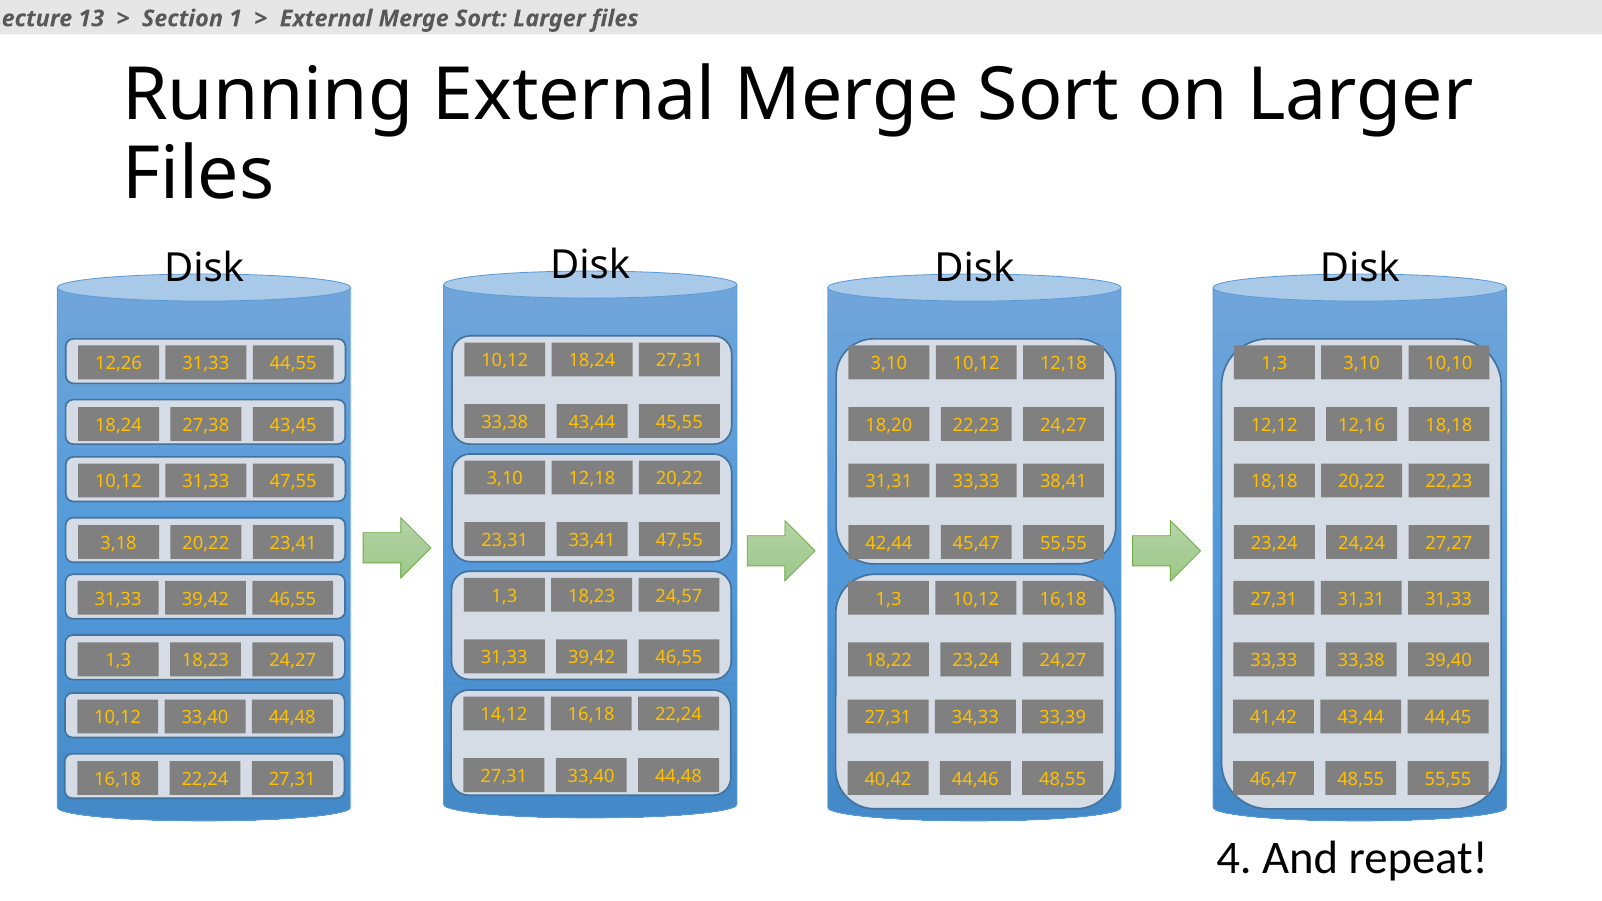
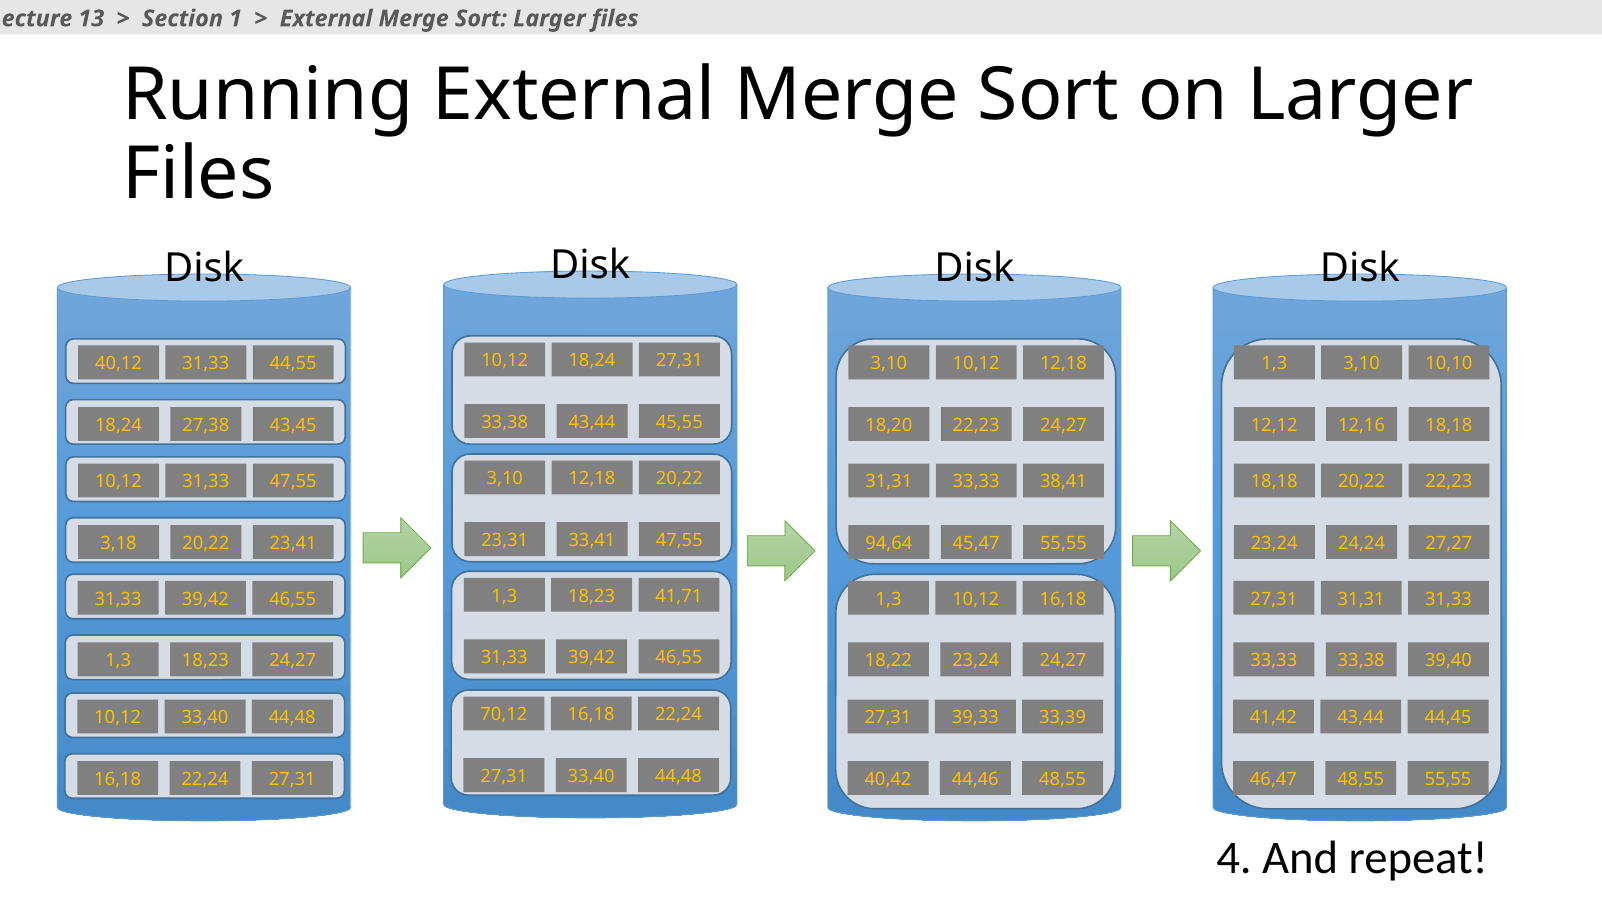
12,26: 12,26 -> 40,12 (119, 364)
42,44: 42,44 -> 94,64 (889, 543)
24,57: 24,57 -> 41,71 (679, 596)
14,12: 14,12 -> 70,12 (504, 715)
34,33: 34,33 -> 39,33 (975, 718)
